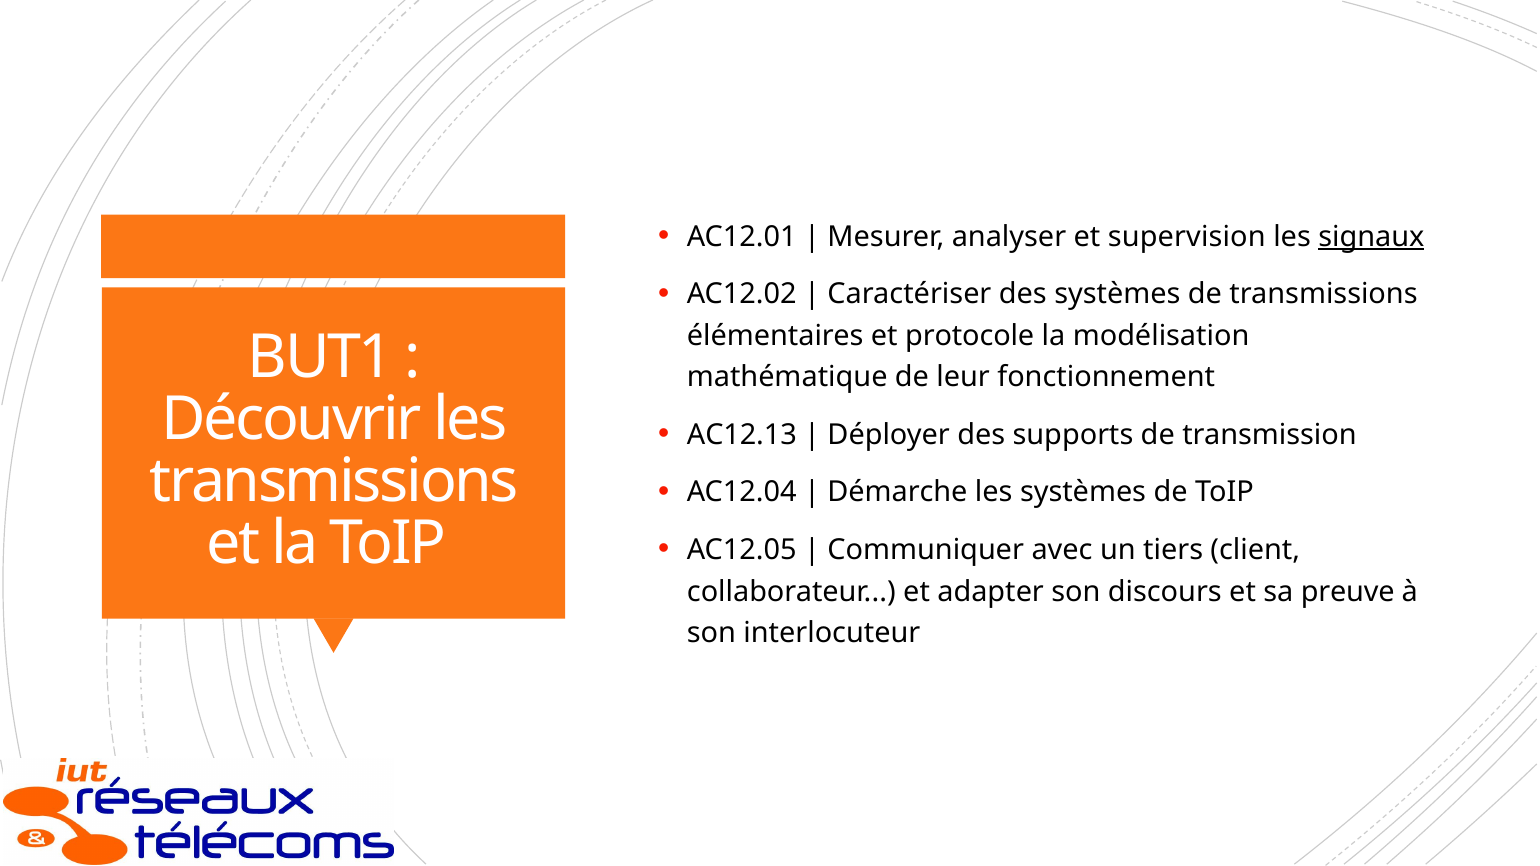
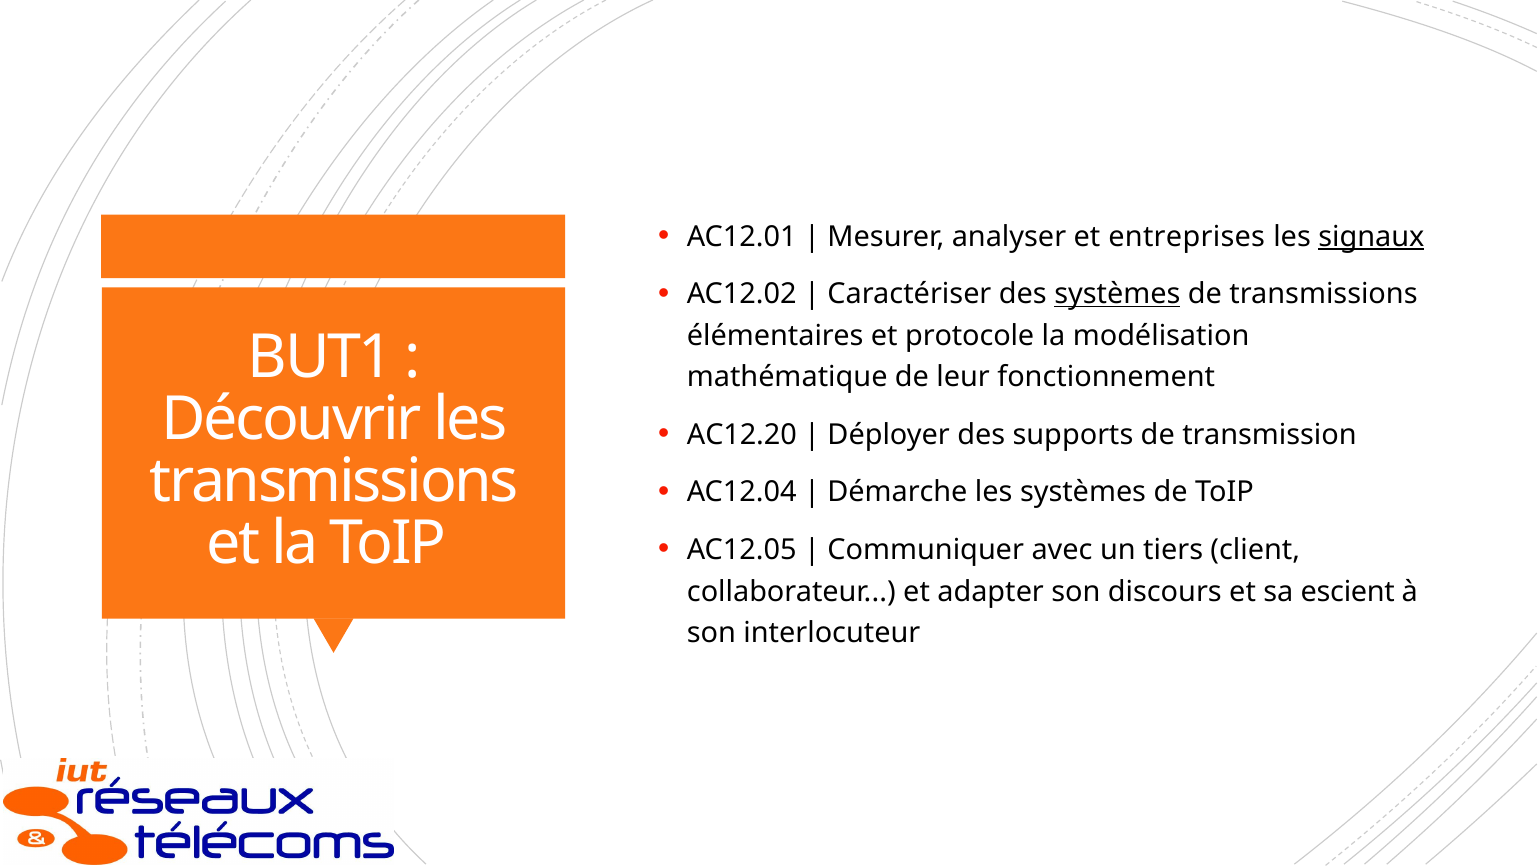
supervision: supervision -> entreprises (1187, 237)
systèmes underline: none -> present (1117, 294)
AC12.13: AC12.13 -> AC12.20 (742, 435)
preuve: preuve -> escient (1348, 592)
